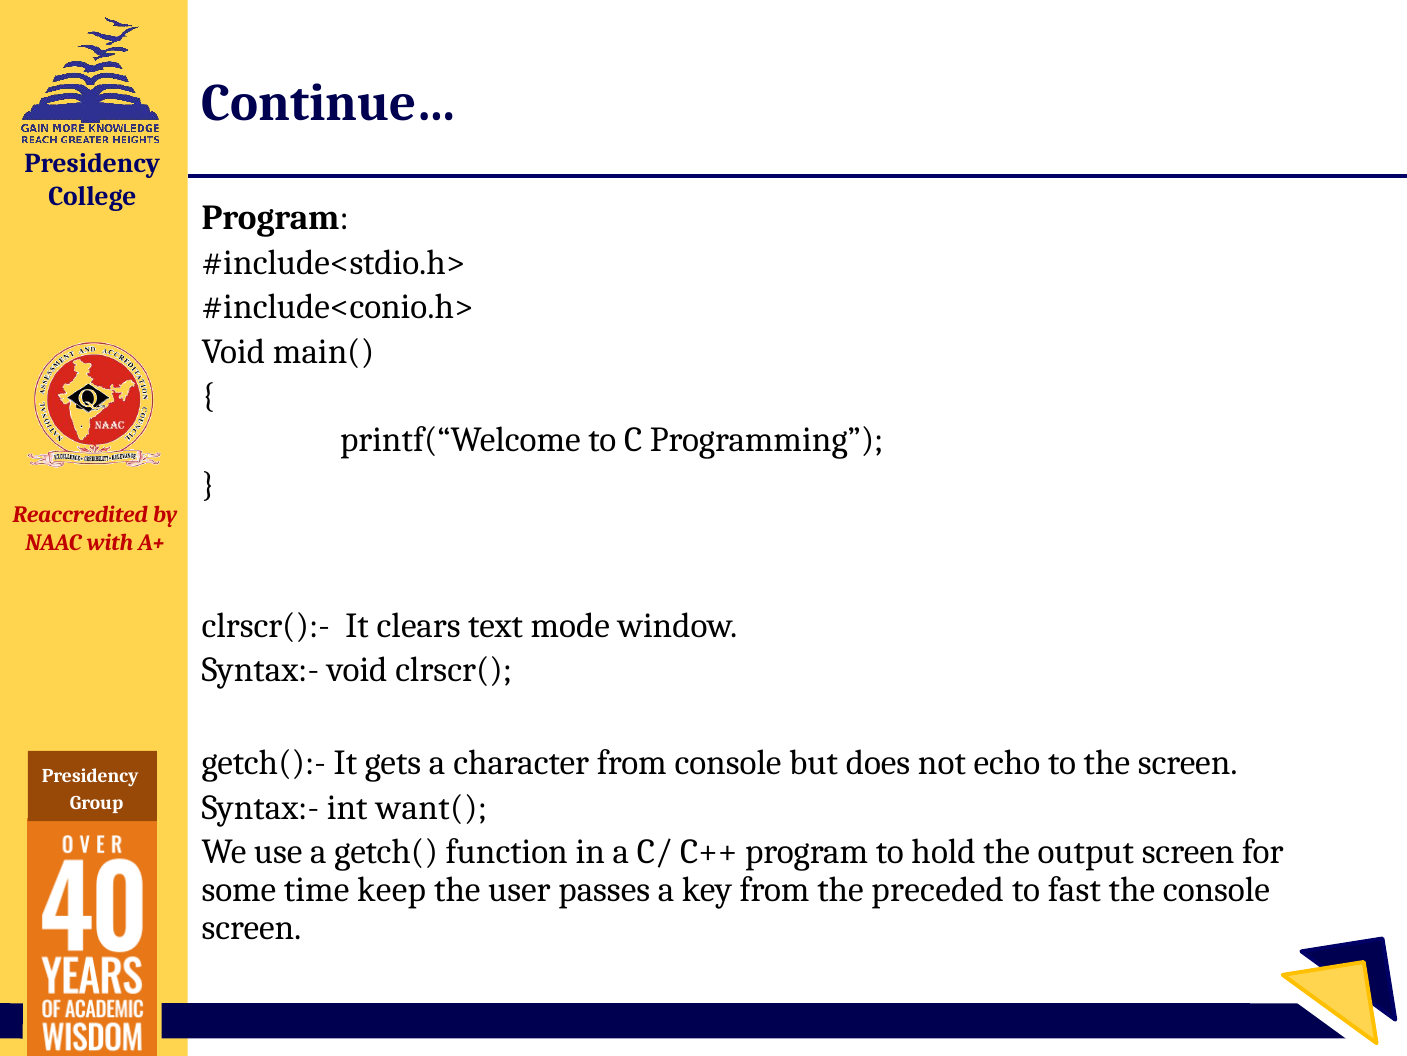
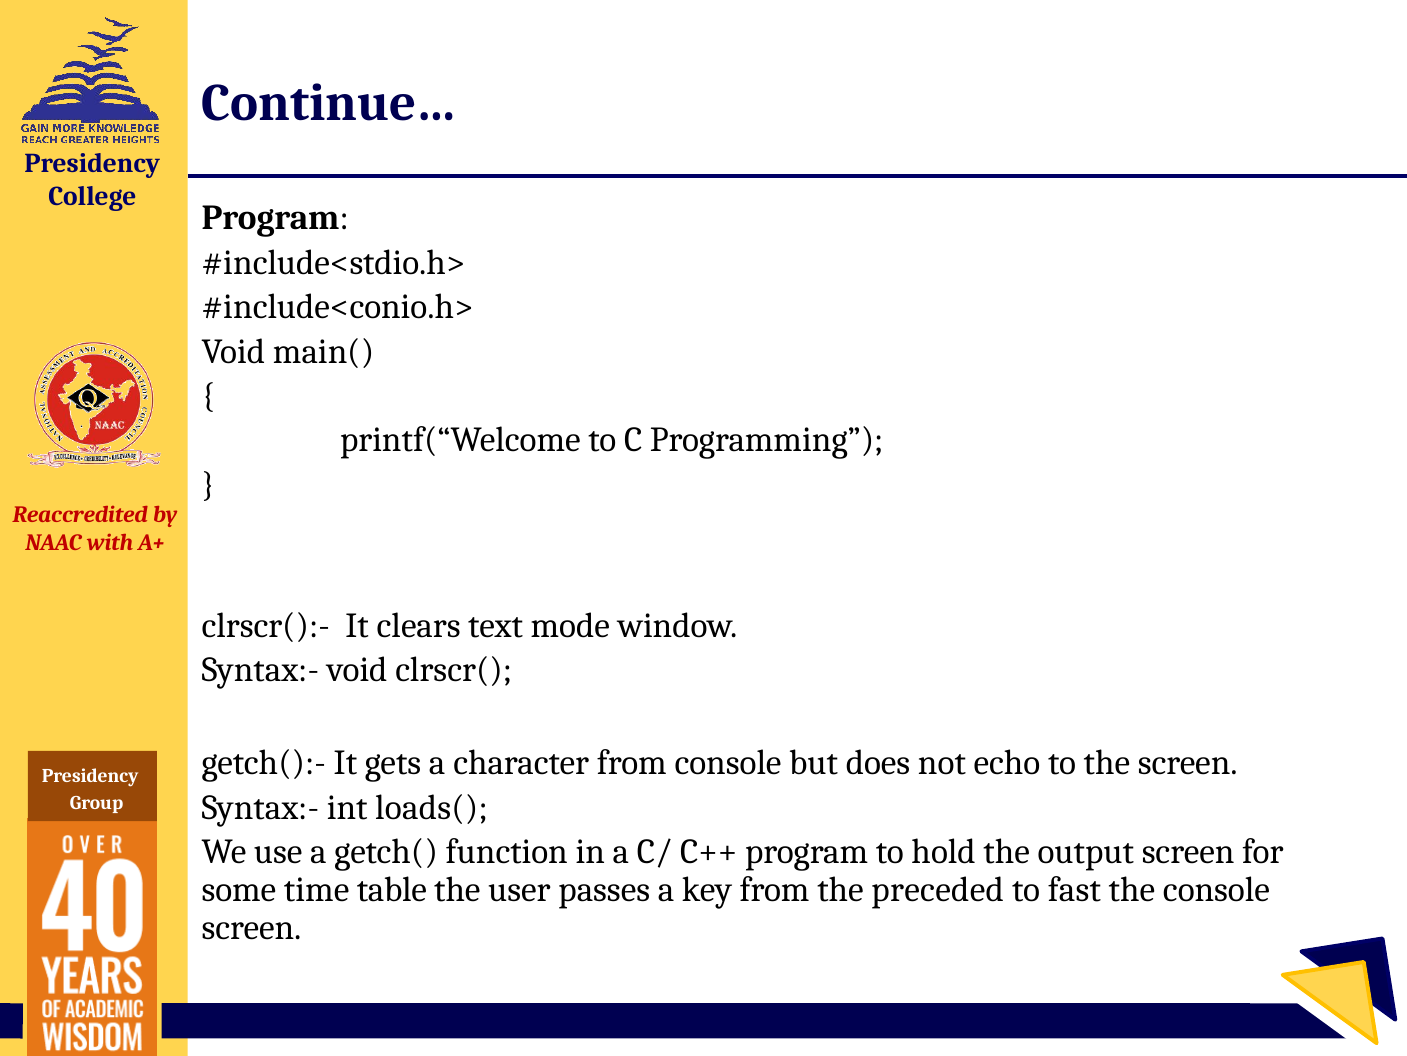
want(: want( -> loads( (432, 807)
keep: keep -> table (392, 889)
